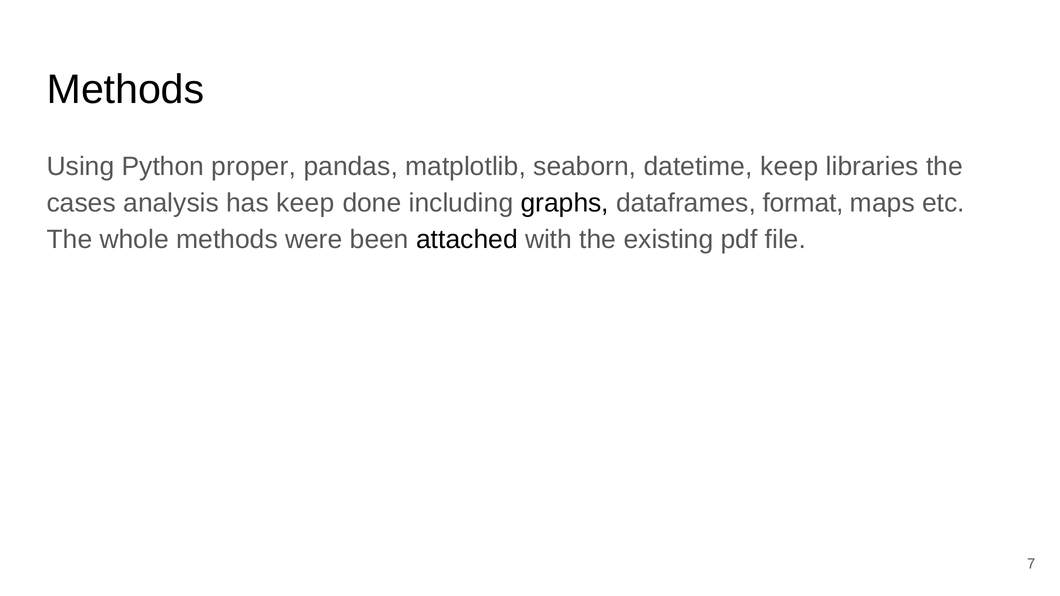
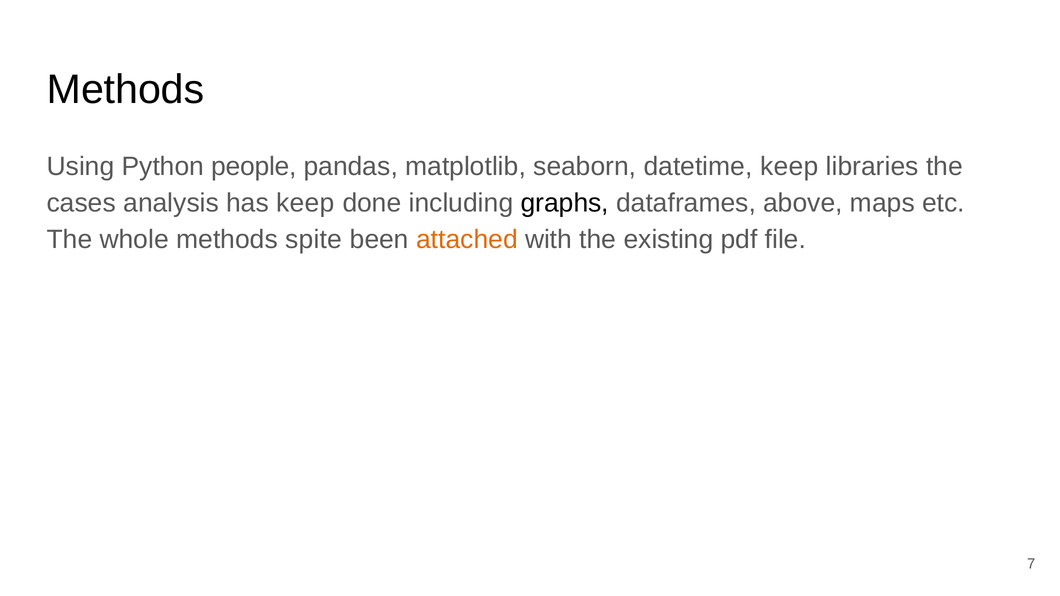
proper: proper -> people (254, 167)
format: format -> above (803, 203)
were: were -> spite (314, 240)
attached colour: black -> orange (467, 240)
